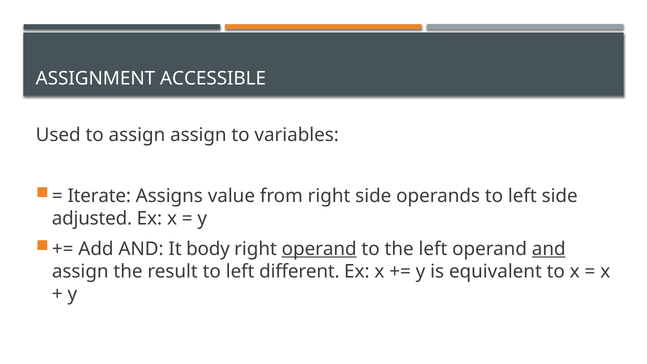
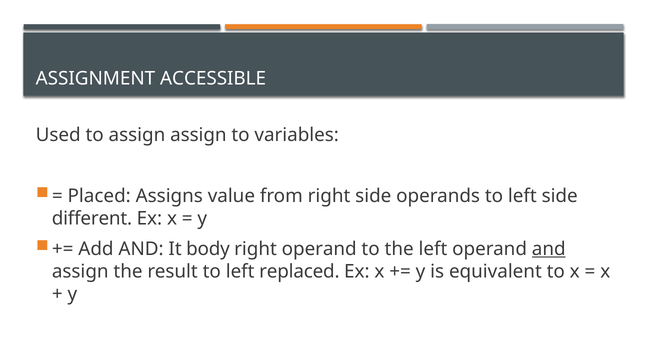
Iterate: Iterate -> Placed (99, 196)
adjusted: adjusted -> different (92, 219)
operand underline: present -> none (319, 249)
different: different -> replaced (299, 272)
